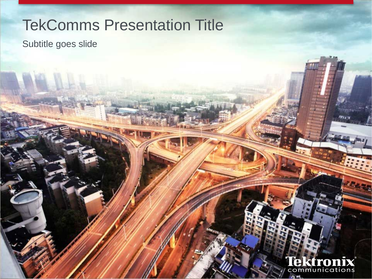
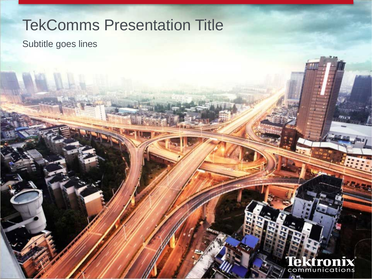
slide: slide -> lines (88, 44)
